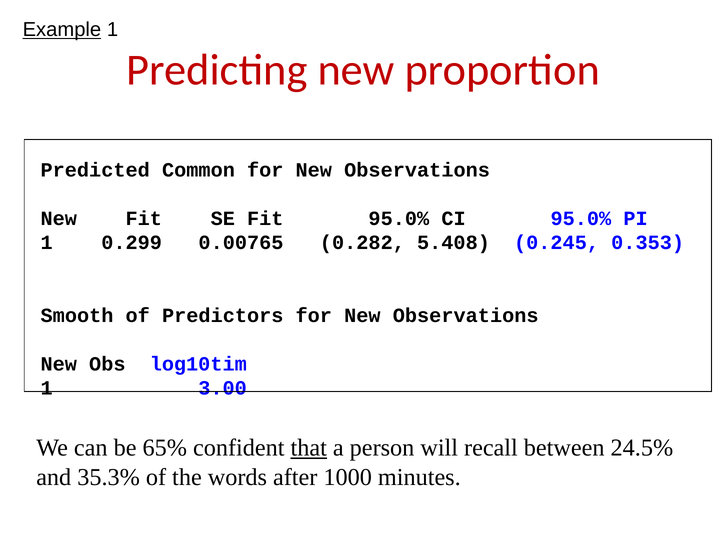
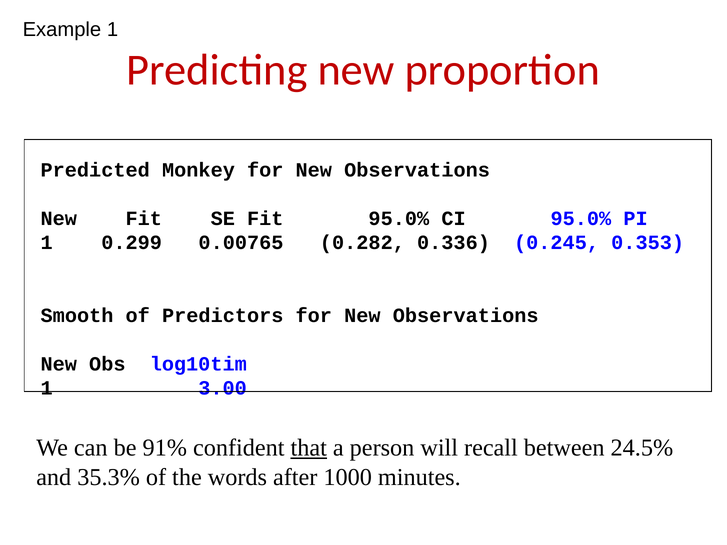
Example underline: present -> none (62, 30)
Common: Common -> Monkey (198, 170)
5.408: 5.408 -> 0.336 (453, 243)
65%: 65% -> 91% (165, 448)
